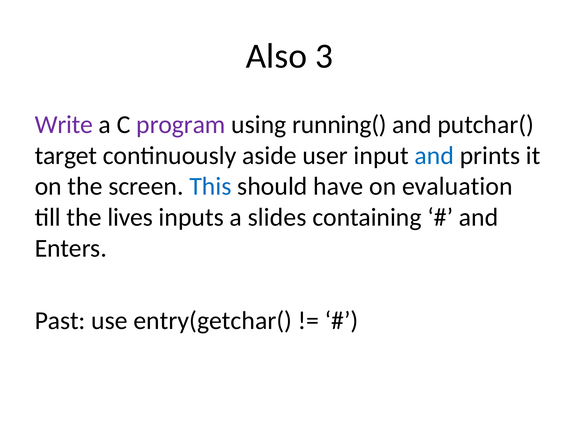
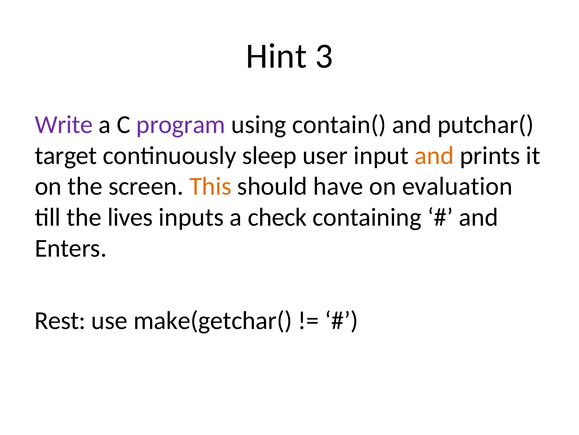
Also: Also -> Hint (276, 56)
running(: running( -> contain( (339, 124)
aside: aside -> sleep (269, 155)
and colour: blue -> orange (434, 155)
This colour: blue -> orange (210, 186)
slides: slides -> check (277, 217)
Past: Past -> Rest (60, 320)
entry(getchar(: entry(getchar( -> make(getchar( (213, 320)
